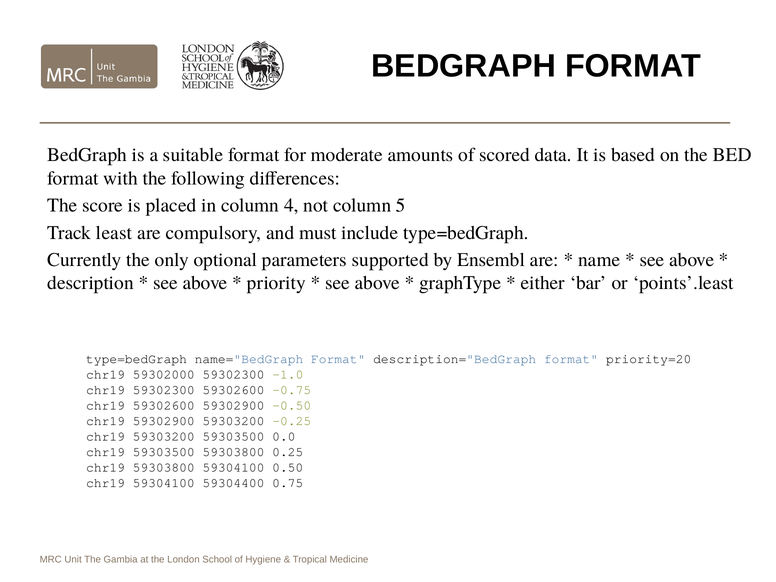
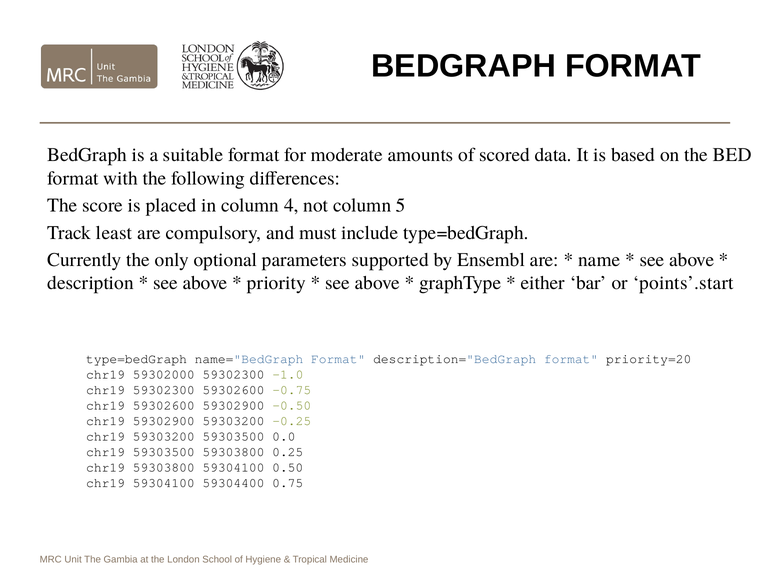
points’.least: points’.least -> points’.start (683, 283)
